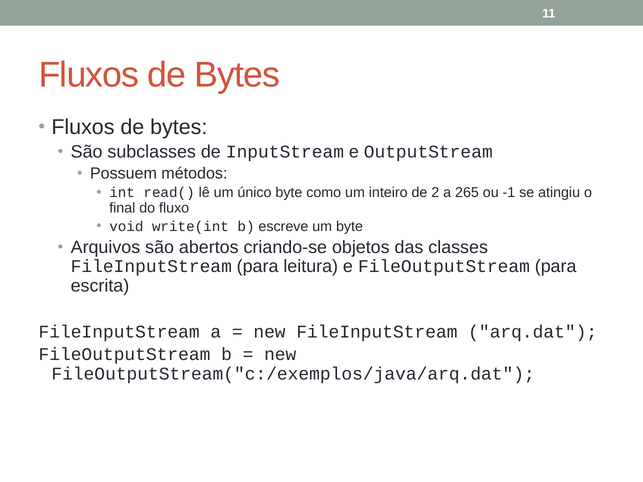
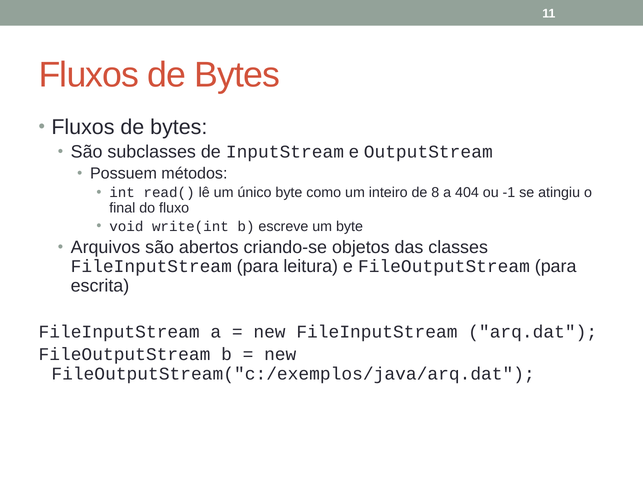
2: 2 -> 8 (435, 193)
265: 265 -> 404 (467, 193)
